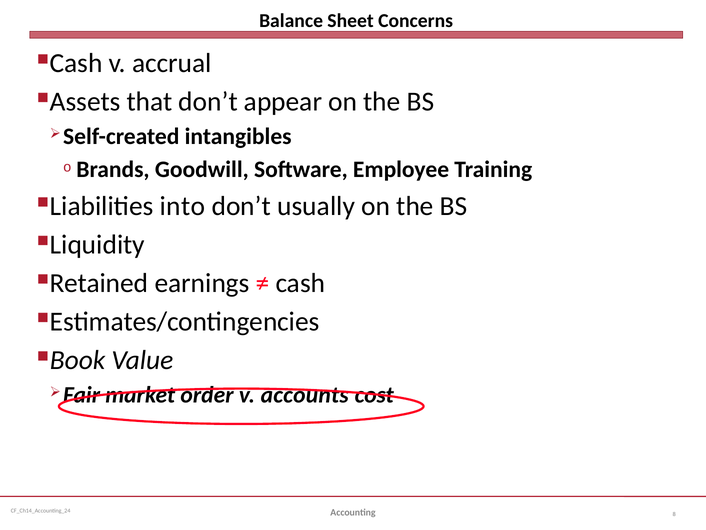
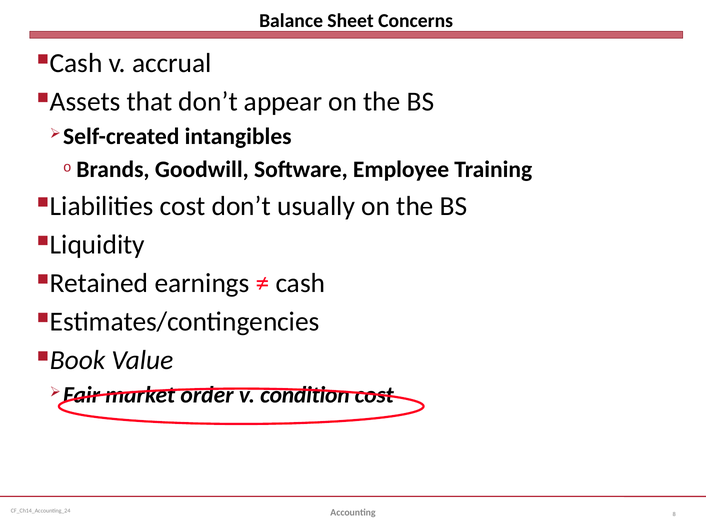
into: into -> cost (183, 206)
accounts: accounts -> condition (305, 395)
